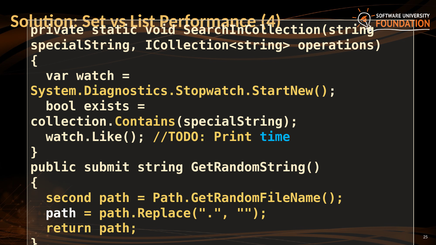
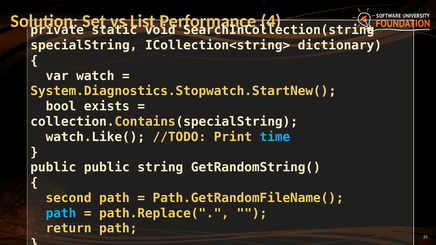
operations: operations -> dictionary (340, 45)
public submit: submit -> public (107, 168)
path colour: white -> light blue (61, 213)
